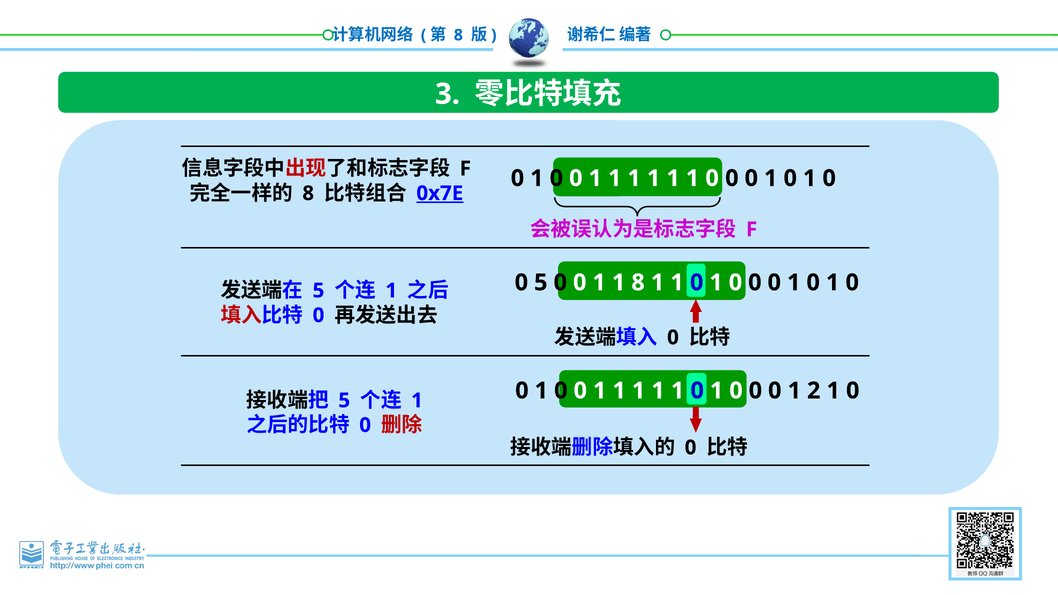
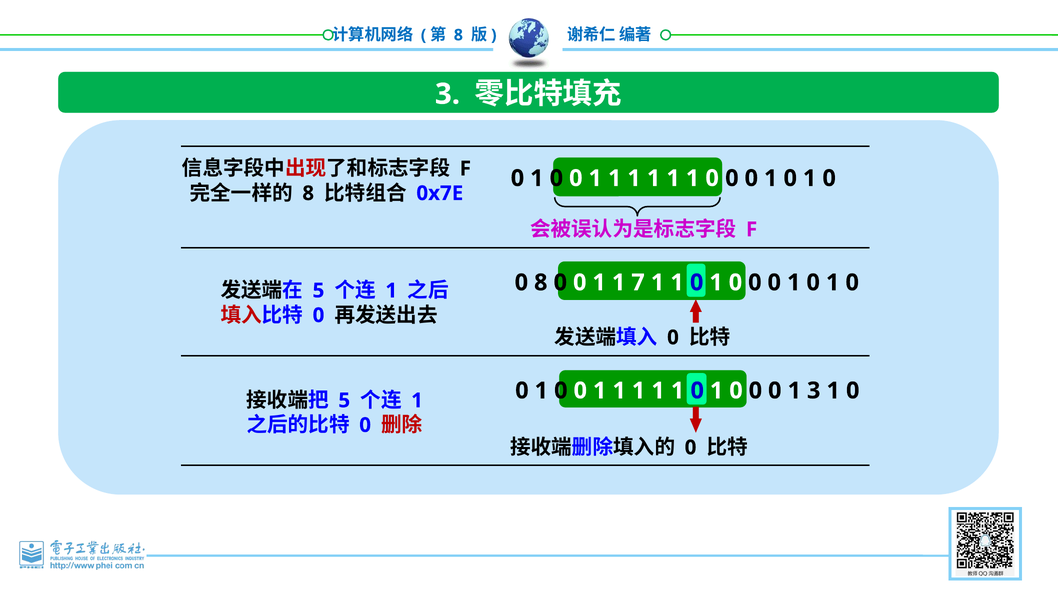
0x7E underline: present -> none (440, 193)
0 5: 5 -> 8 (541, 283)
1 8: 8 -> 7 (638, 283)
1 2: 2 -> 3 (814, 391)
